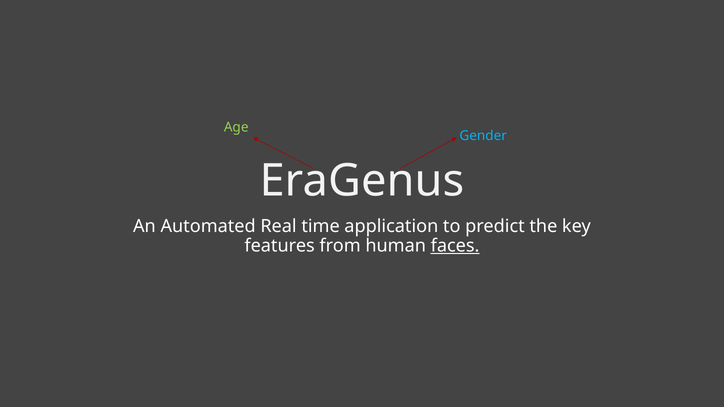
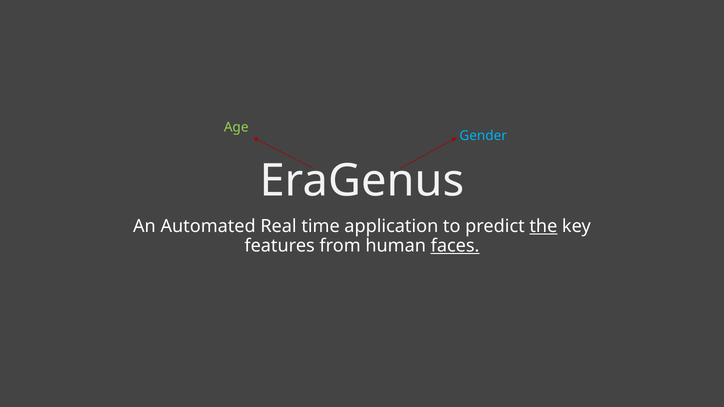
the underline: none -> present (543, 226)
